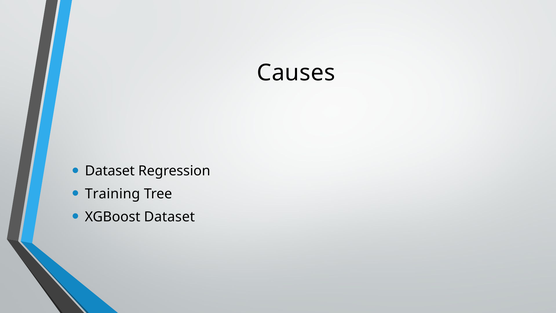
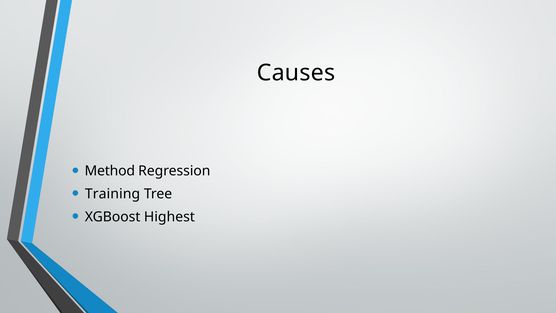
Dataset: Dataset -> Method (110, 171)
XGBoost Dataset: Dataset -> Highest (169, 217)
